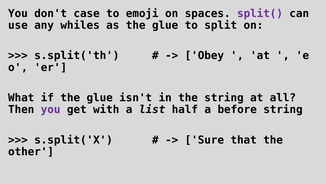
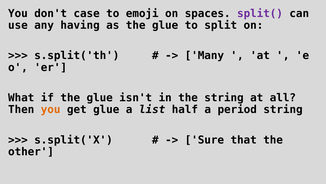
whiles: whiles -> having (80, 25)
Obey: Obey -> Many (204, 55)
you colour: purple -> orange (51, 109)
get with: with -> glue (106, 109)
before: before -> period (237, 109)
